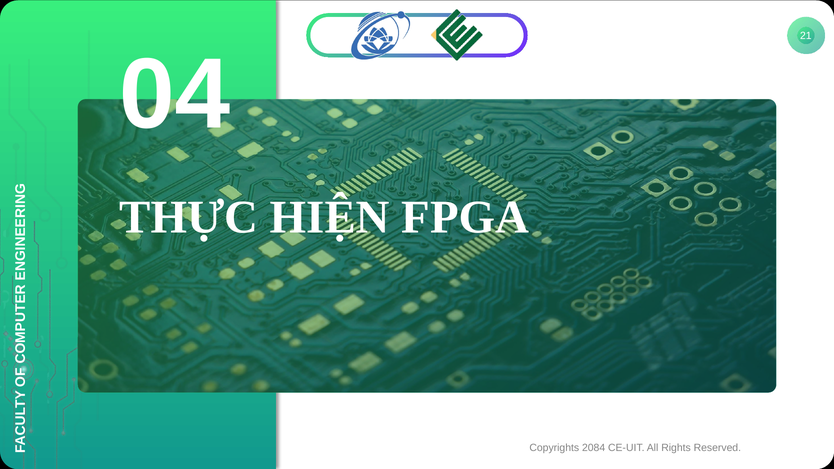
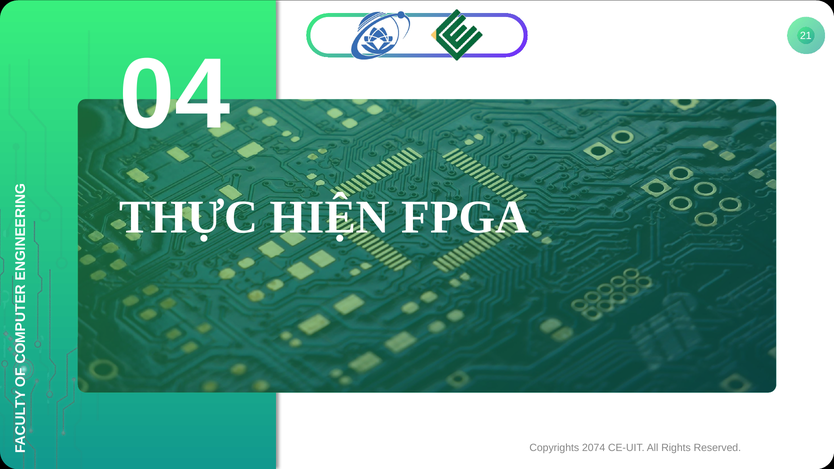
2084: 2084 -> 2074 (594, 448)
